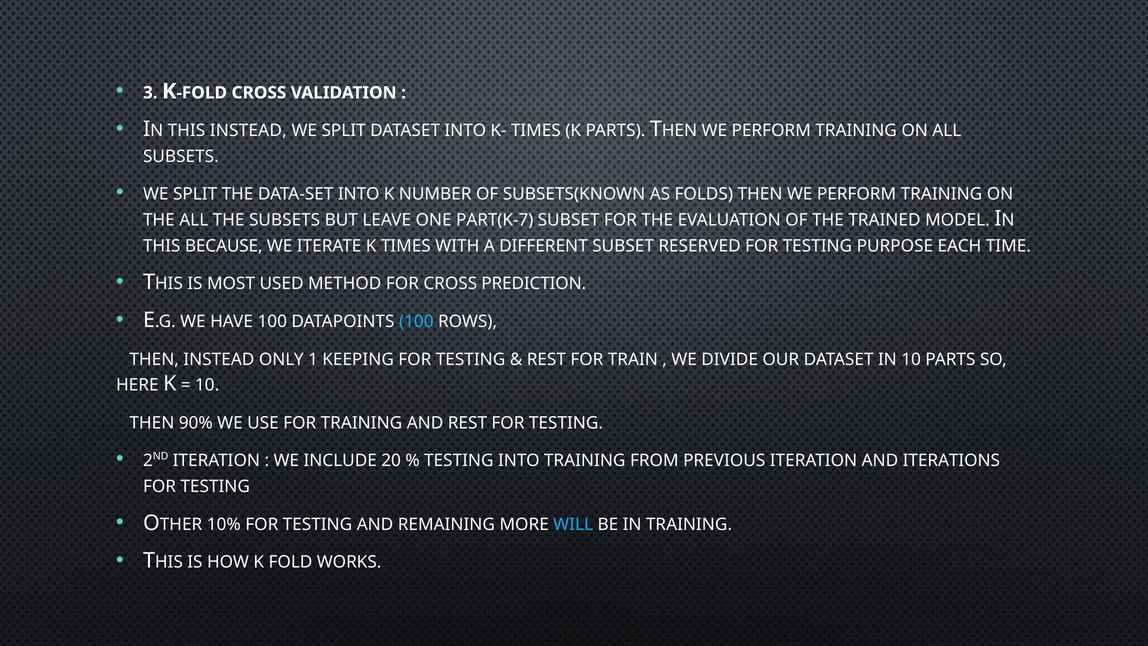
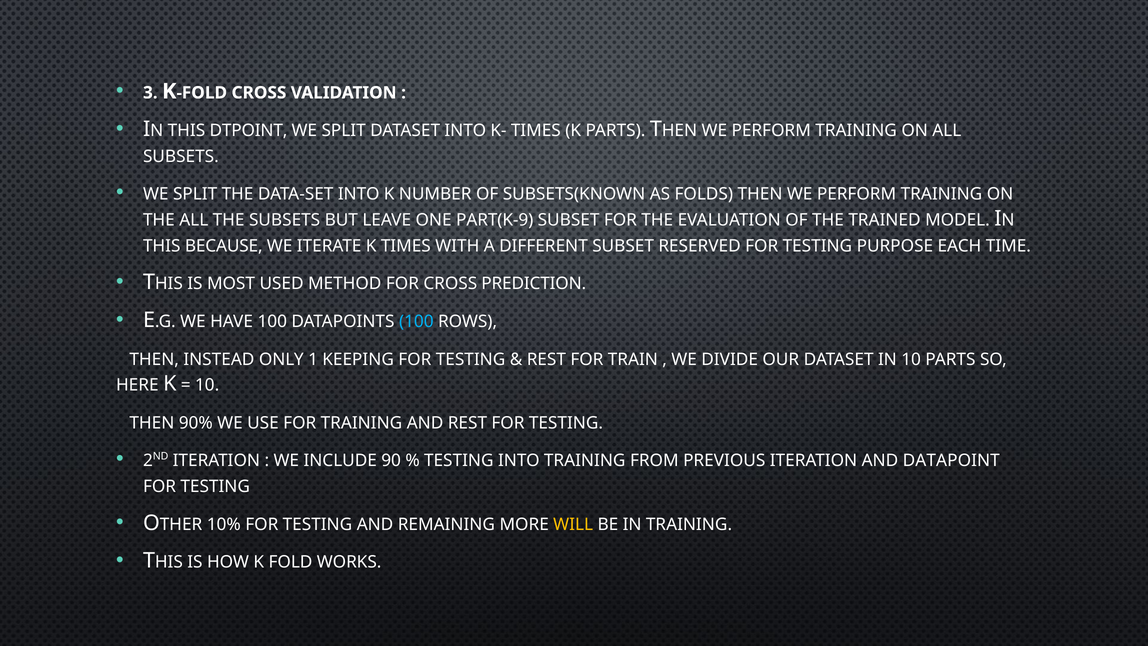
THIS INSTEAD: INSTEAD -> DTPOINT (248, 131)
PART(K-7: PART(K-7 -> PART(K-9 (495, 220)
20: 20 -> 90 (391, 461)
ITERATIONS: ITERATIONS -> DATAPOINT (951, 461)
WILL colour: light blue -> yellow (573, 524)
